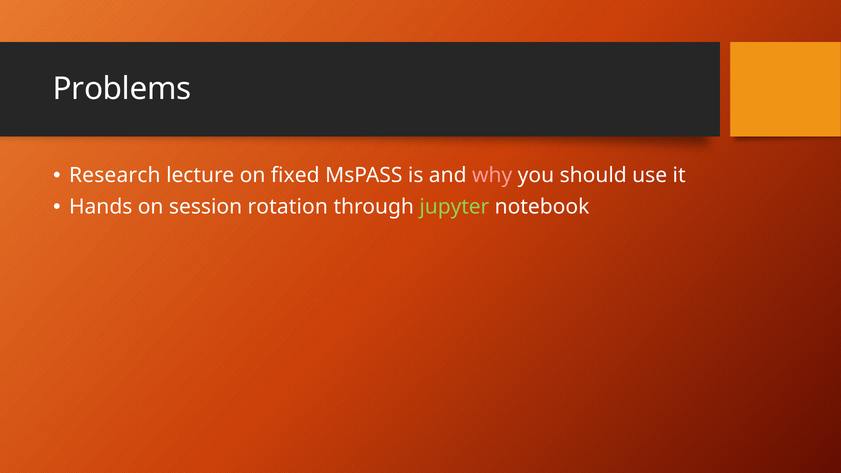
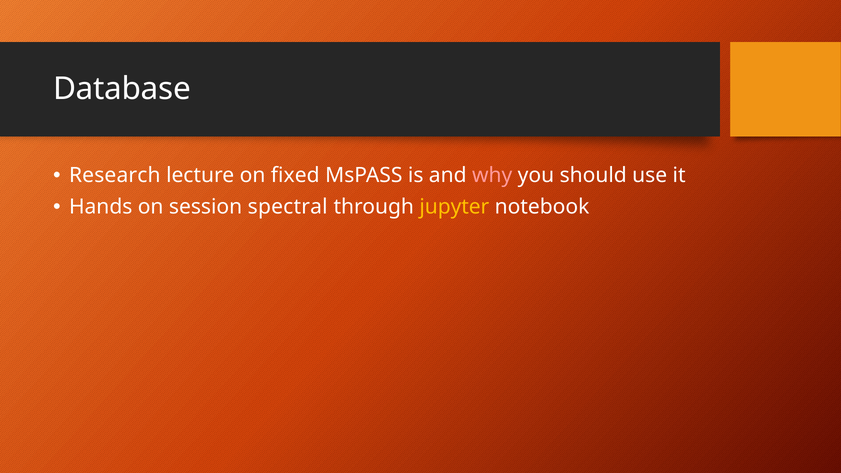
Problems: Problems -> Database (122, 89)
rotation: rotation -> spectral (288, 207)
jupyter colour: light green -> yellow (454, 207)
